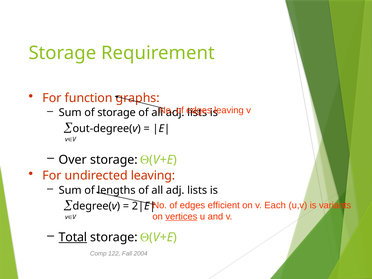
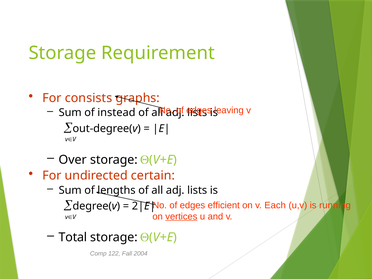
function: function -> consists (89, 98)
of storage: storage -> instead (116, 113)
undirected leaving: leaving -> certain (153, 176)
variants: variants -> running (335, 205)
Total underline: present -> none (73, 237)
